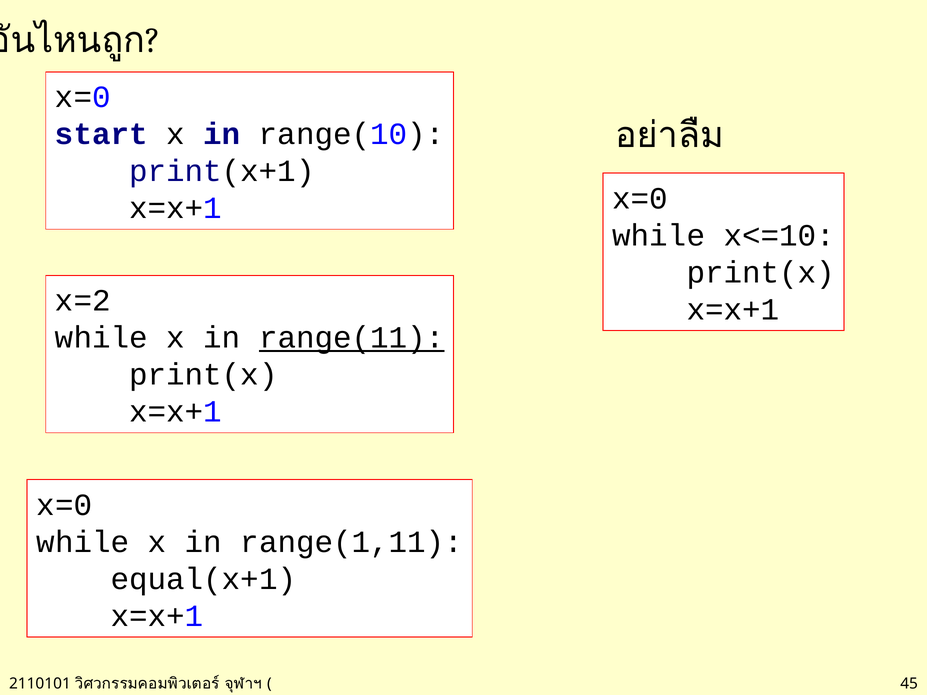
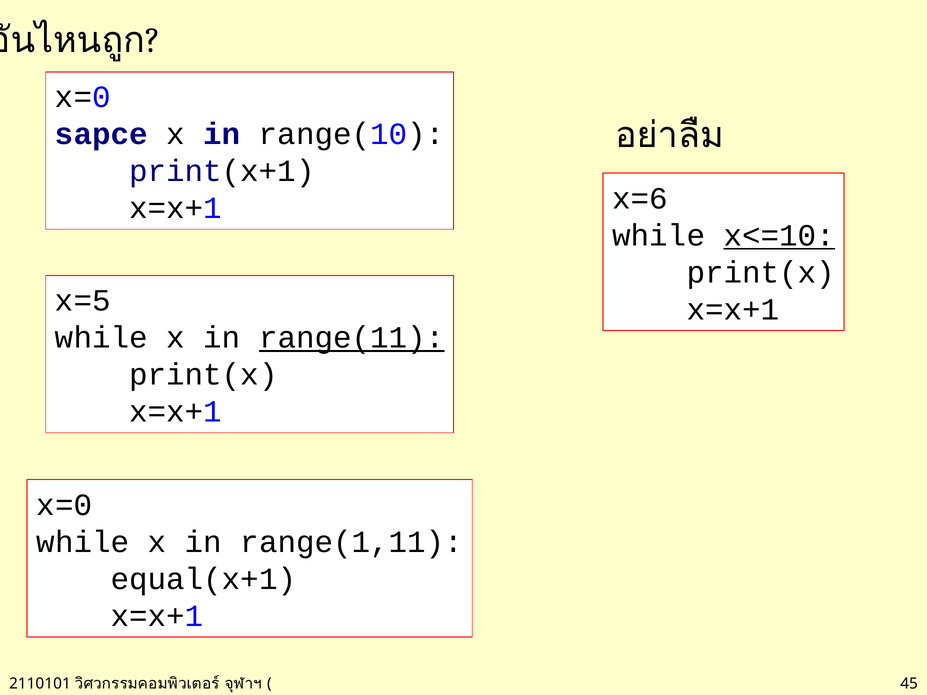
start: start -> sapce (101, 134)
x=0: x=0 -> x=6 (640, 198)
x<=10 underline: none -> present (779, 236)
x=2: x=2 -> x=5 (83, 301)
